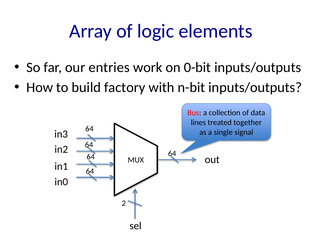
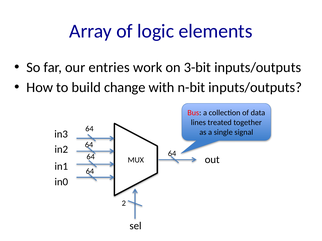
0-bit: 0-bit -> 3-bit (197, 68)
factory: factory -> change (125, 88)
